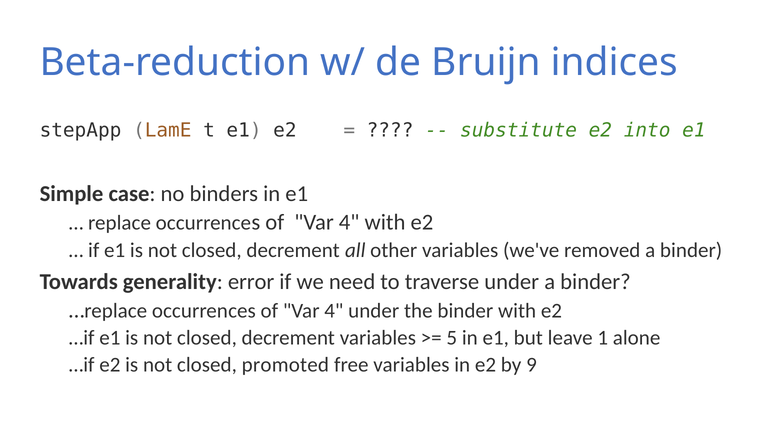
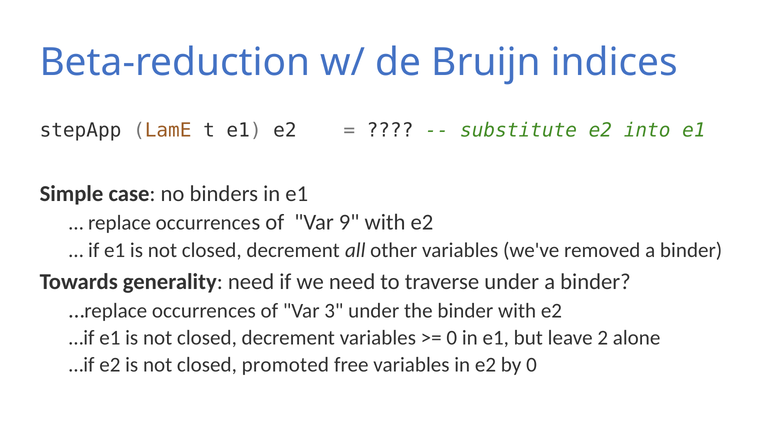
4: 4 -> 9 (349, 222)
generality error: error -> need (251, 282)
4: 4 -> 3 (334, 311)
5: 5 -> 0 (452, 338)
1: 1 -> 2 (603, 338)
by 9: 9 -> 0 (531, 365)
